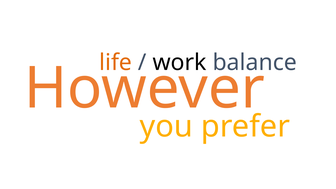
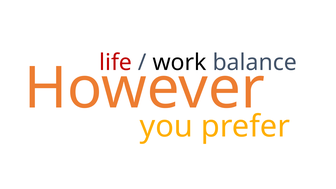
life colour: orange -> red (116, 63)
